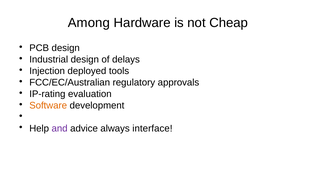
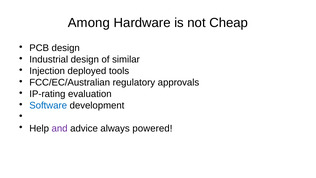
delays: delays -> similar (126, 59)
Software colour: orange -> blue (48, 105)
interface: interface -> powered (152, 128)
